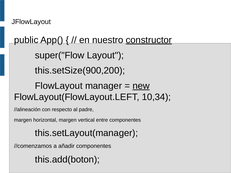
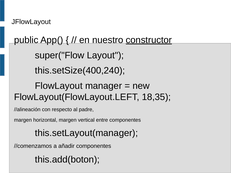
this.setSize(900,200: this.setSize(900,200 -> this.setSize(400,240 (80, 71)
new underline: present -> none (141, 86)
10,34: 10,34 -> 18,35 (156, 97)
